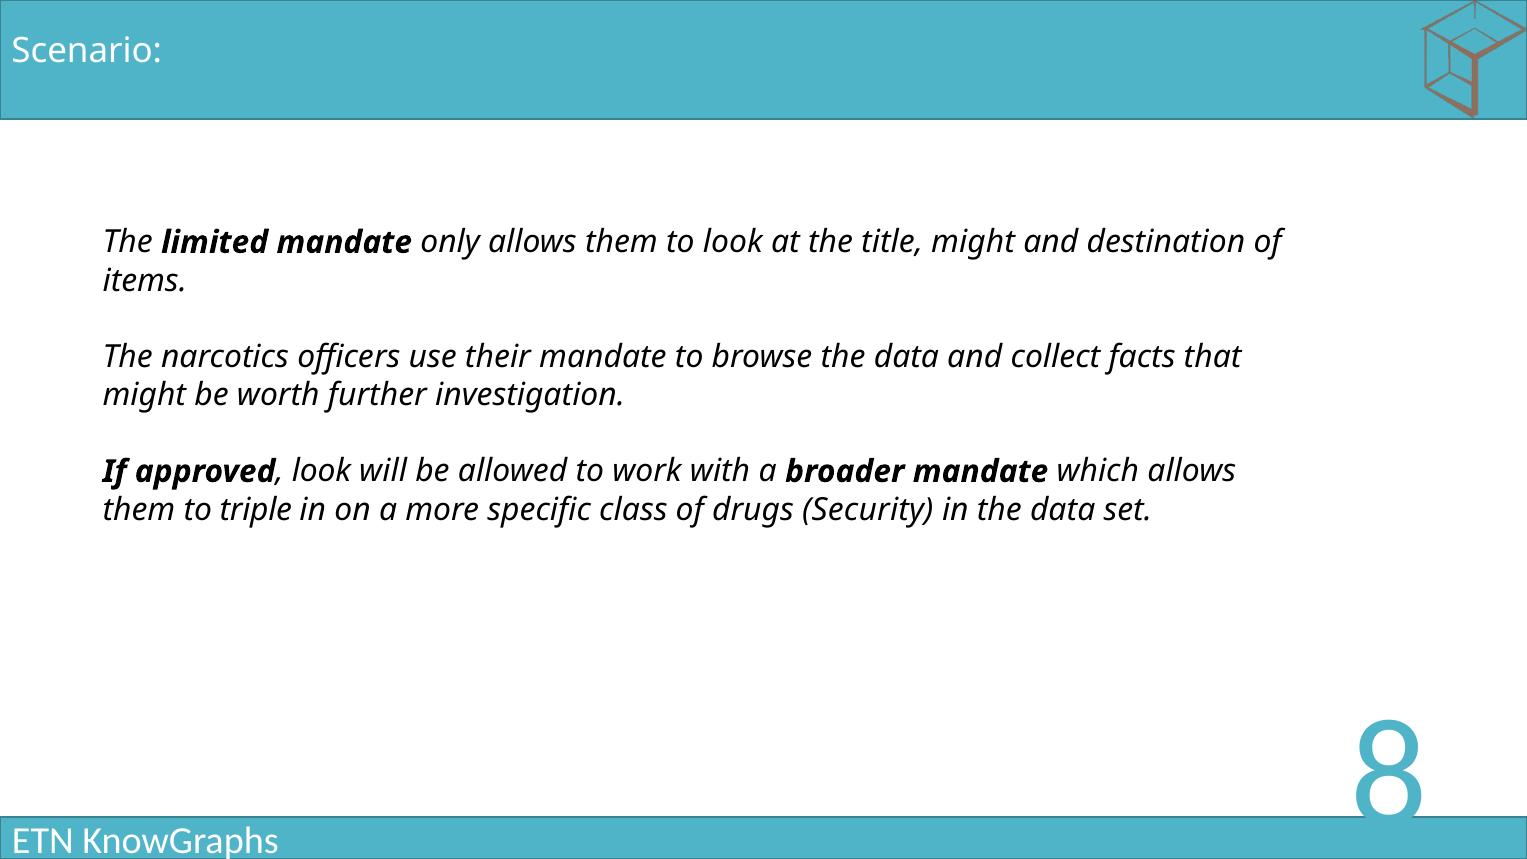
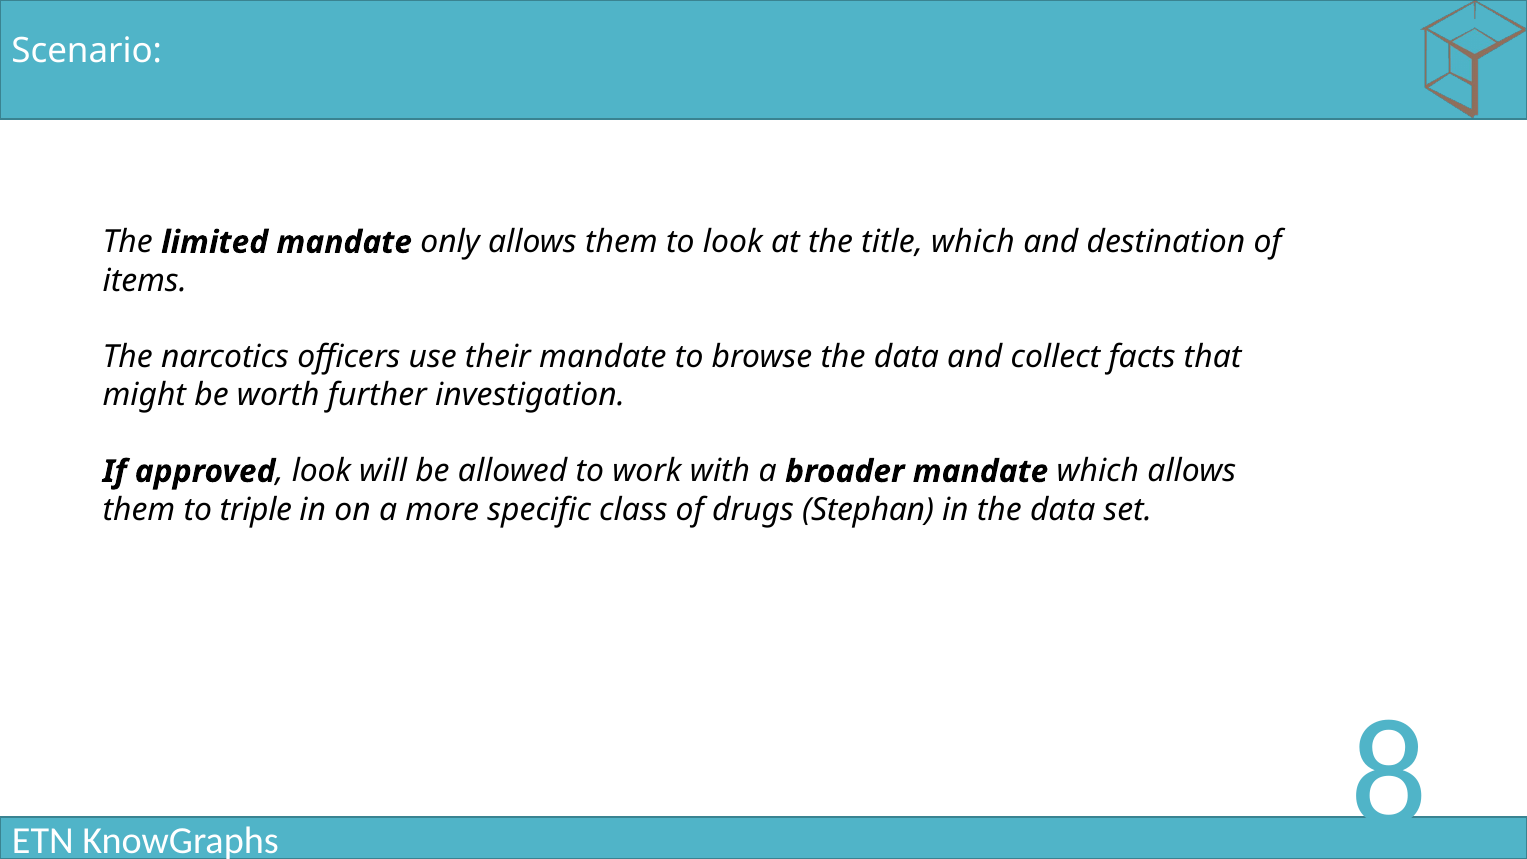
title might: might -> which (973, 242)
Security: Security -> Stephan (868, 510)
